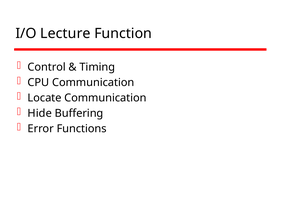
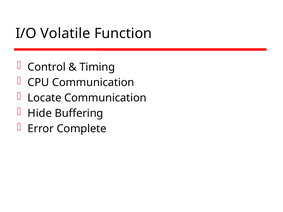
Lecture: Lecture -> Volatile (65, 34)
Functions: Functions -> Complete (82, 129)
